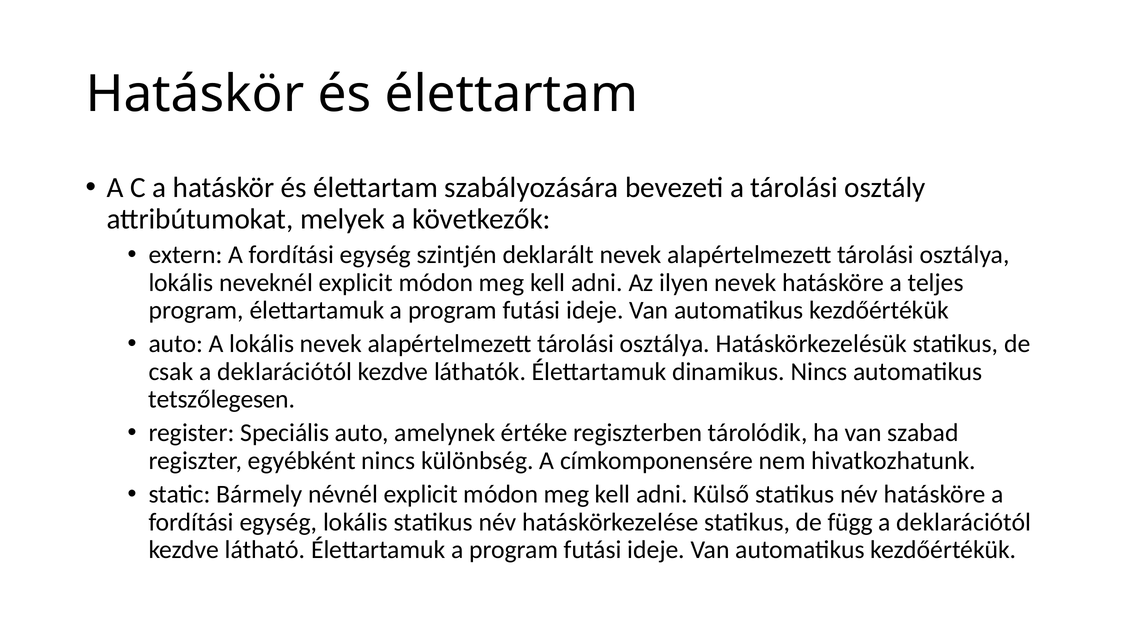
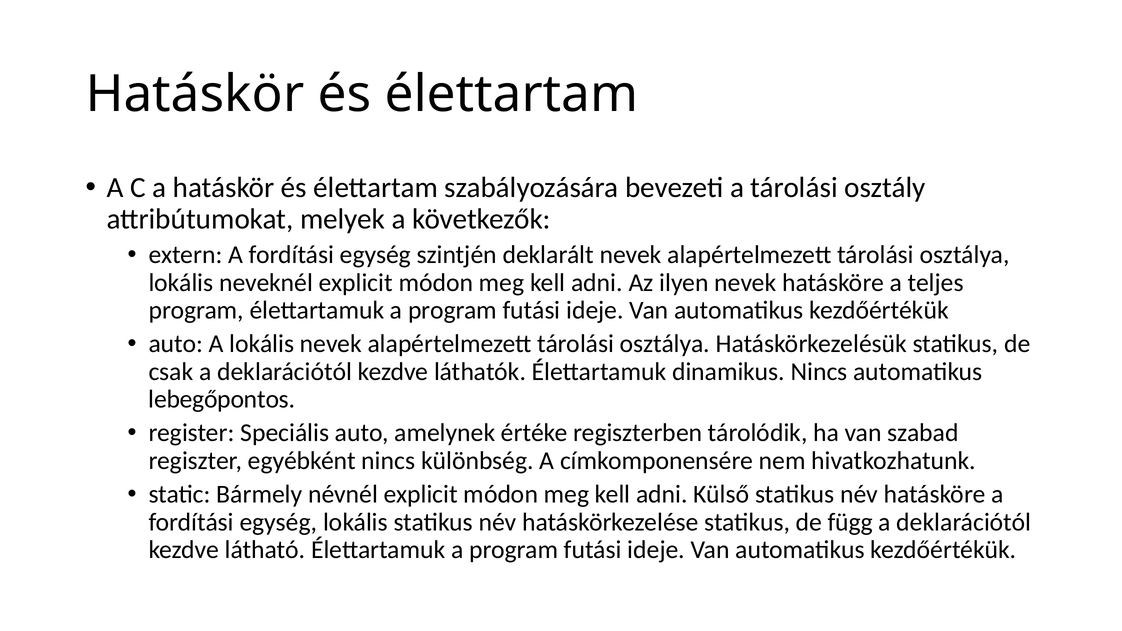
tetszőlegesen: tetszőlegesen -> lebegőpontos (222, 399)
